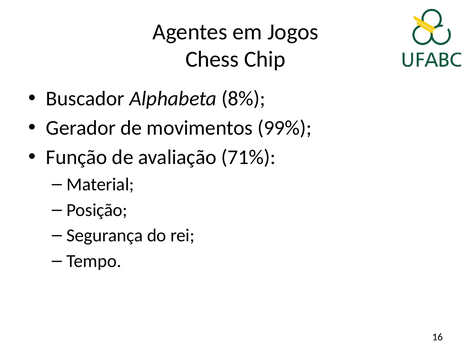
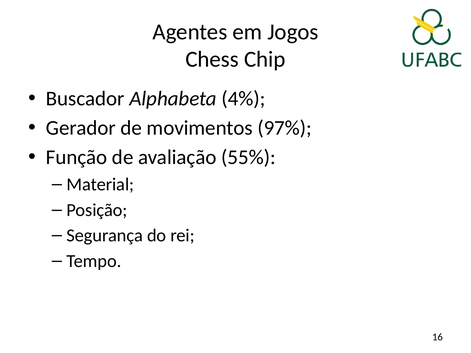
8%: 8% -> 4% (243, 99)
99%: 99% -> 97% (285, 128)
71%: 71% -> 55% (248, 157)
